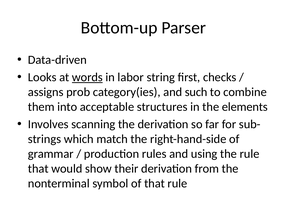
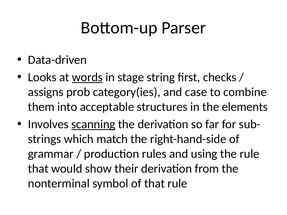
labor: labor -> stage (131, 77)
such: such -> case (196, 92)
scanning underline: none -> present (93, 124)
